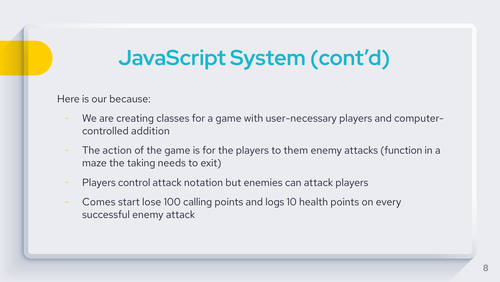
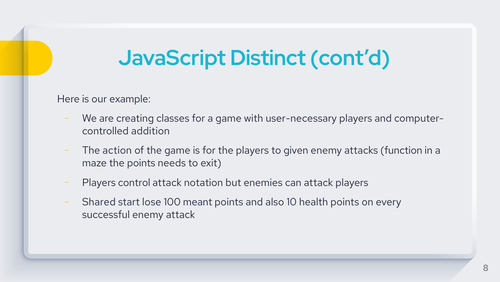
System: System -> Distinct (268, 58)
because: because -> example (130, 99)
them: them -> given (296, 150)
the taking: taking -> points (141, 163)
Comes: Comes -> Shared (99, 202)
calling: calling -> meant (198, 202)
logs: logs -> also (275, 202)
